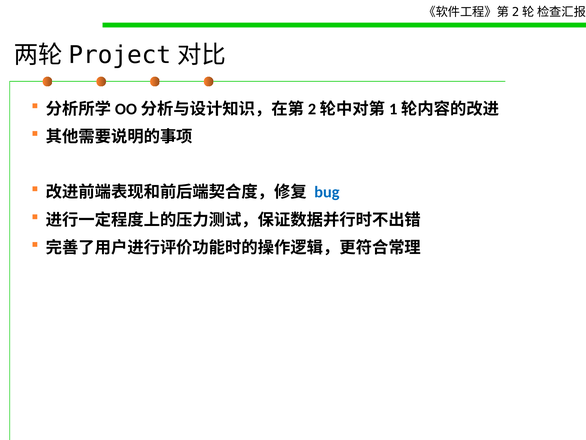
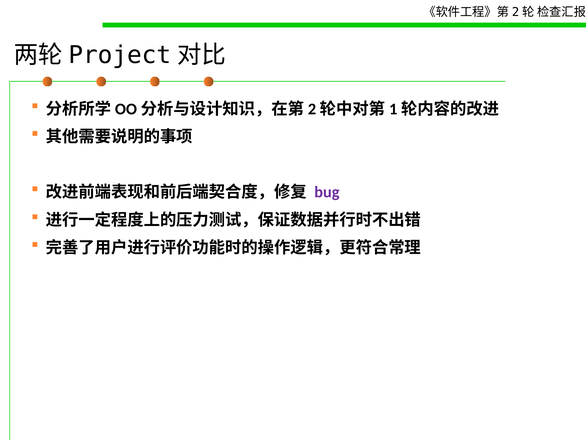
bug colour: blue -> purple (327, 192)
